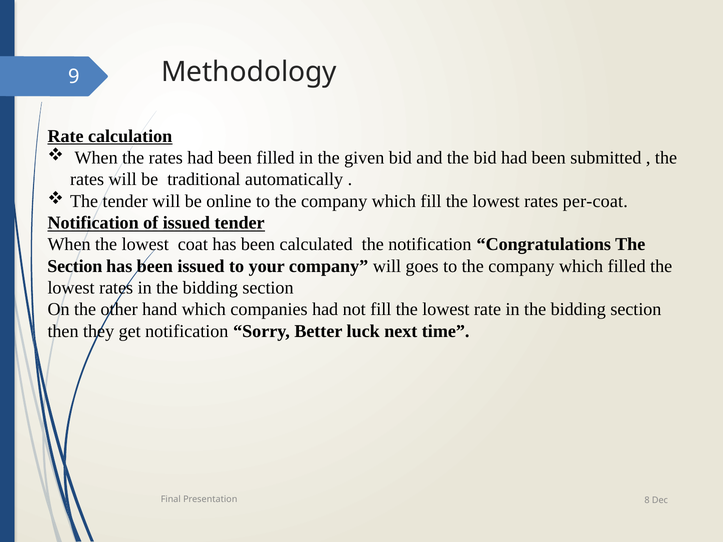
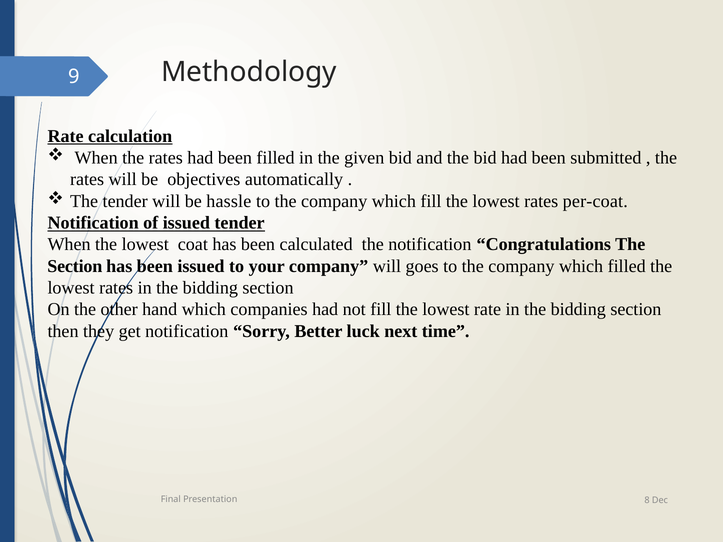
traditional: traditional -> objectives (204, 180)
online: online -> hassle (229, 201)
